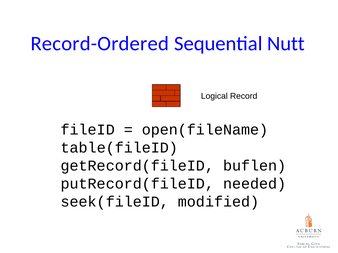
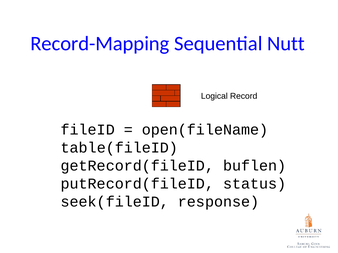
Record-Ordered: Record-Ordered -> Record-Mapping (100, 44)
needed: needed -> status (255, 184)
modified: modified -> response (219, 202)
